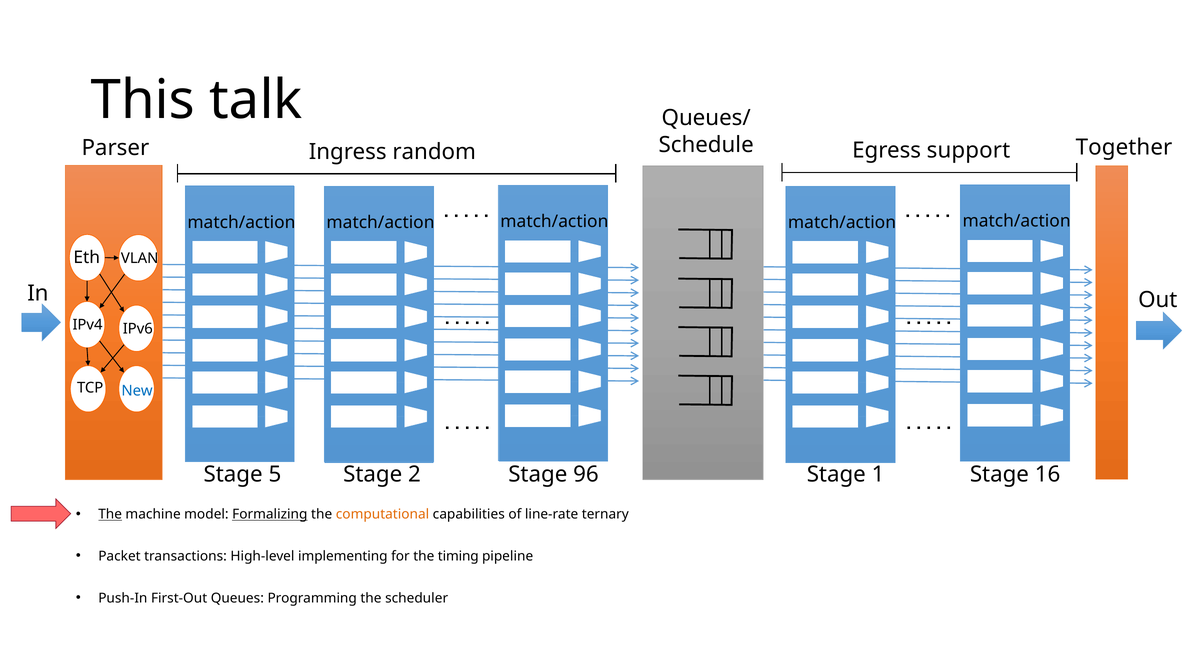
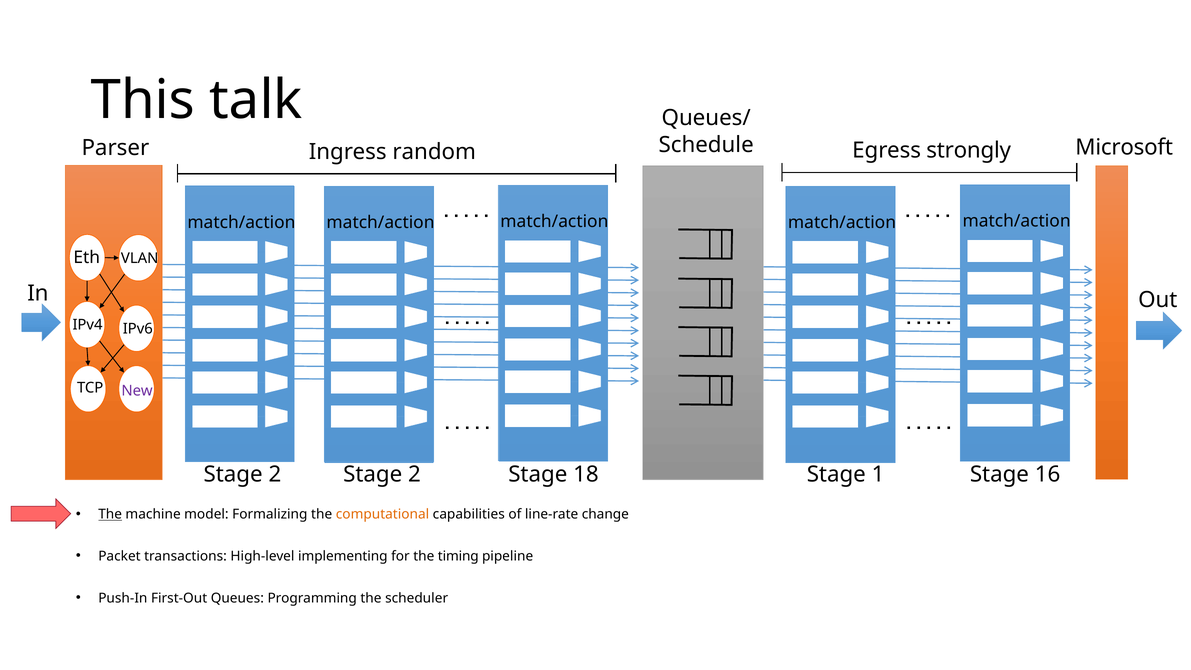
Together: Together -> Microsoft (1124, 147)
support: support -> strongly (969, 151)
New colour: blue -> purple (137, 391)
5: 5 -> 2 (275, 474)
96: 96 -> 18 (586, 474)
Formalizing underline: present -> none (270, 514)
ternary: ternary -> change (605, 514)
